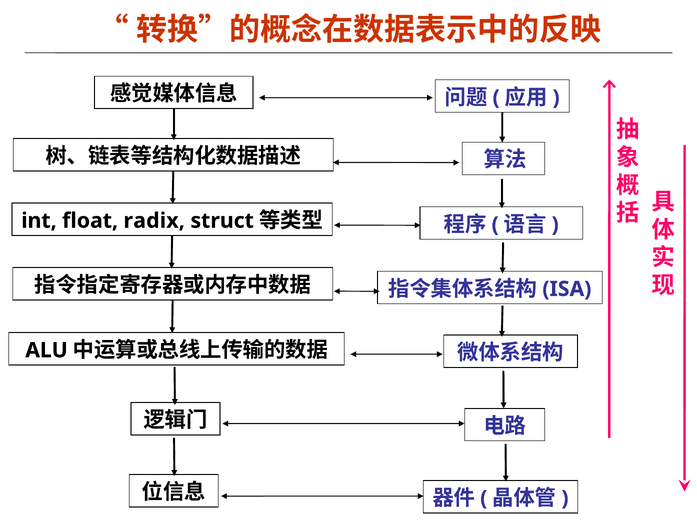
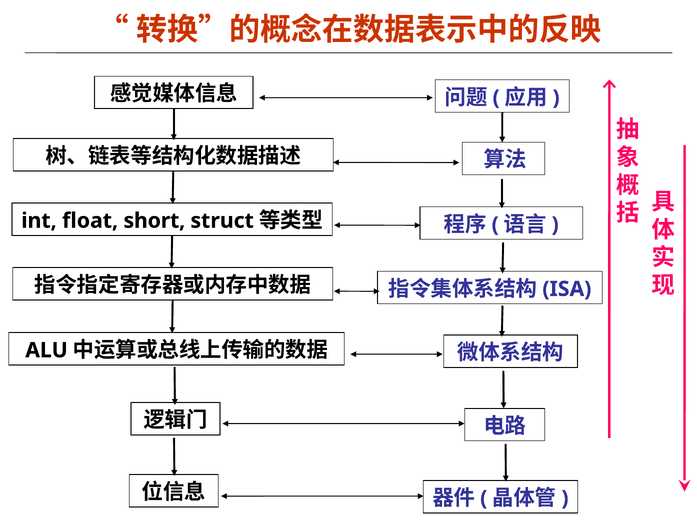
radix: radix -> short (154, 221)
